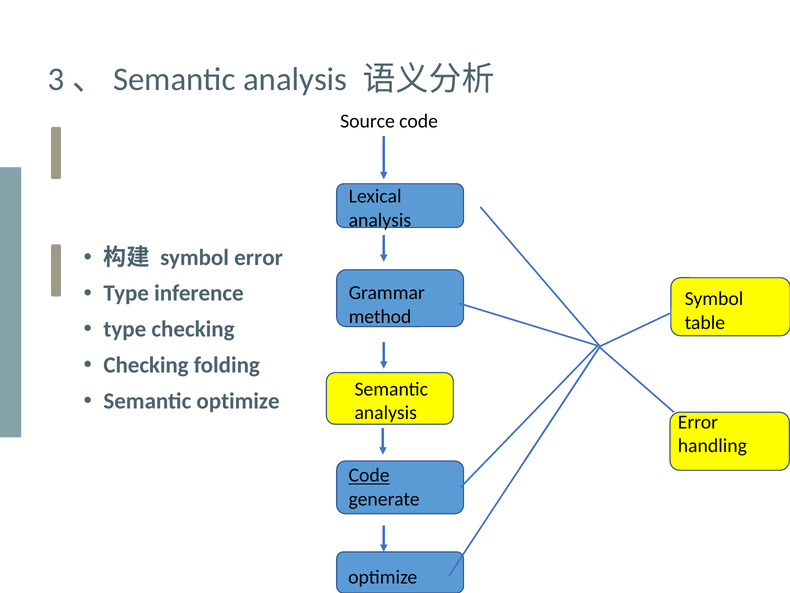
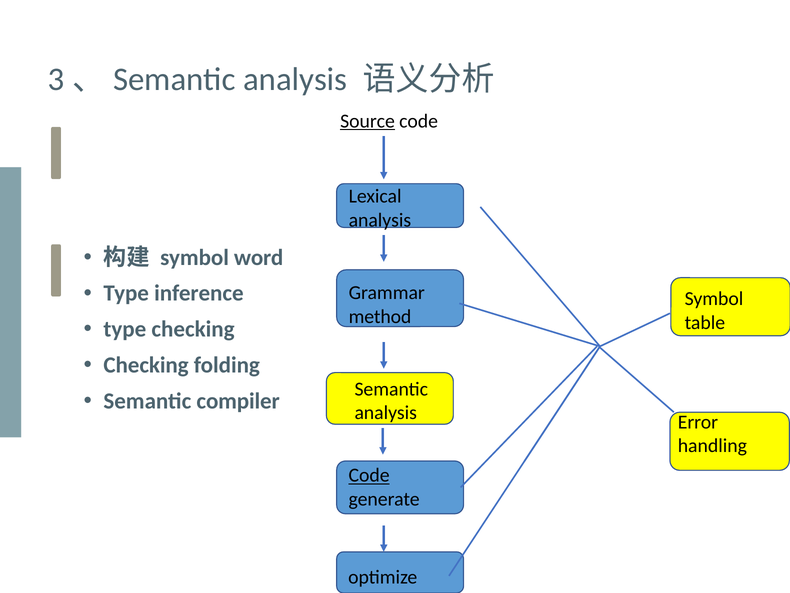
Source underline: none -> present (368, 121)
symbol error: error -> word (259, 257)
Semantic optimize: optimize -> compiler (238, 401)
